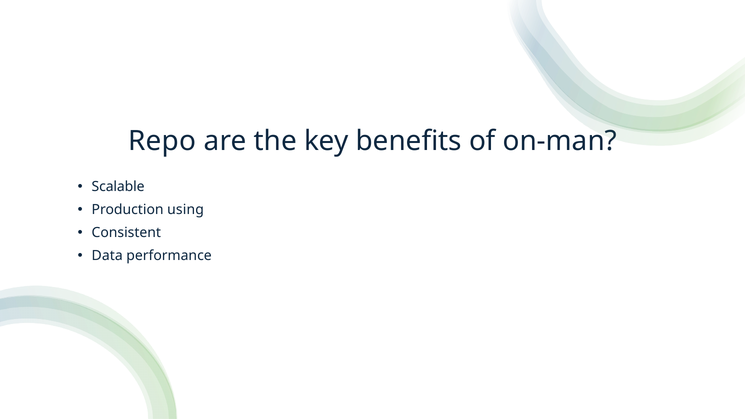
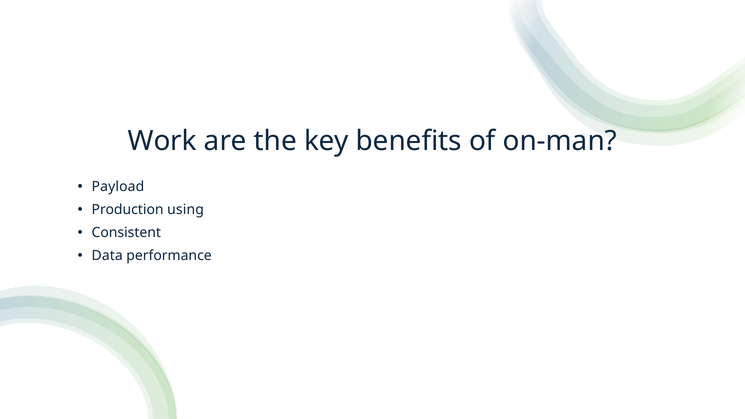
Repo: Repo -> Work (162, 141)
Scalable: Scalable -> Payload (118, 187)
